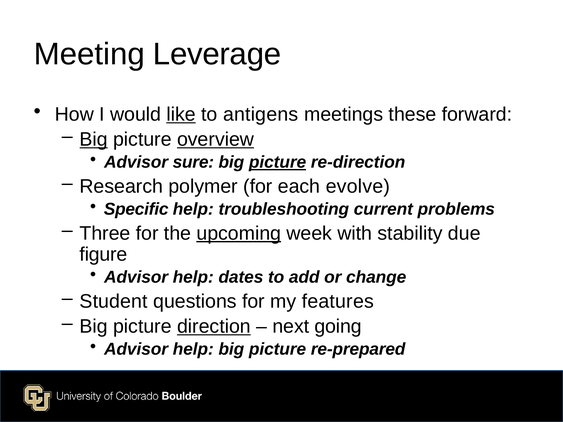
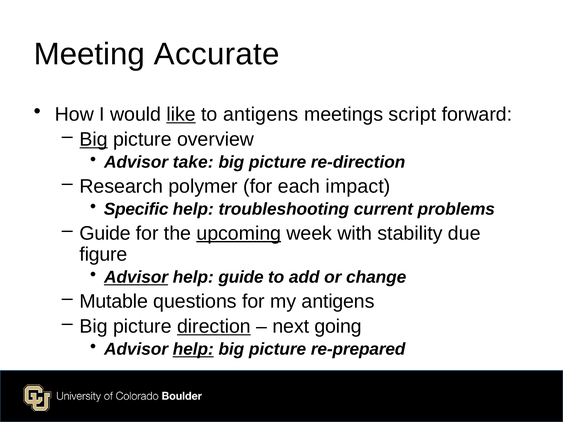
Leverage: Leverage -> Accurate (217, 54)
these: these -> script (412, 114)
overview underline: present -> none (216, 139)
sure: sure -> take (193, 162)
picture underline: present -> none (278, 162)
evolve: evolve -> impact (358, 186)
Three: Three -> Guide (105, 233)
Advisor underline: none -> present (136, 277)
help dates: dates -> guide (241, 277)
Student: Student -> Mutable (114, 302)
my features: features -> antigens (338, 302)
help underline: none -> present (193, 350)
